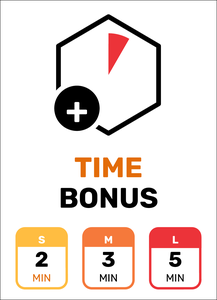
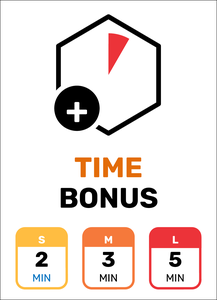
MIN colour: orange -> blue (42, 278)
